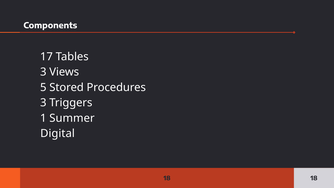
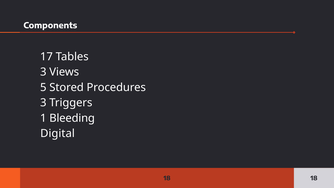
Summer: Summer -> Bleeding (72, 118)
